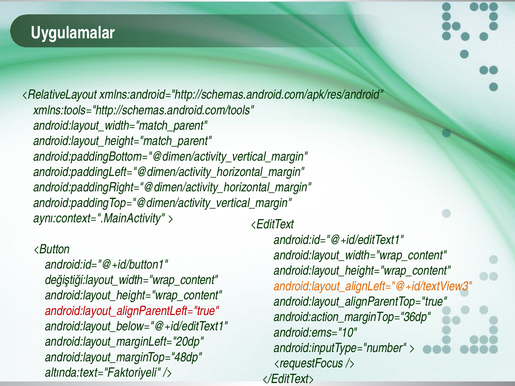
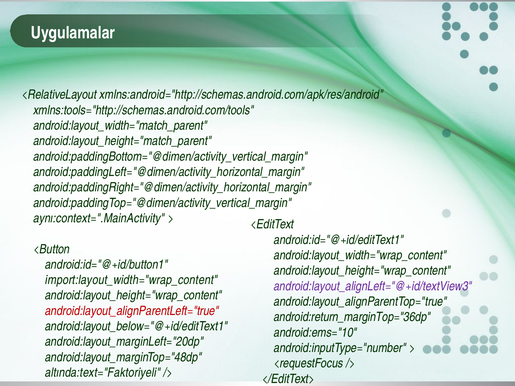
değiştiği:layout_width="wrap_content: değiştiği:layout_width="wrap_content -> import:layout_width="wrap_content (131, 280)
android:layout_alignLeft="@+id/textView3 colour: orange -> purple (373, 286)
android:action_marginTop="36dp: android:action_marginTop="36dp -> android:return_marginTop="36dp (352, 317)
